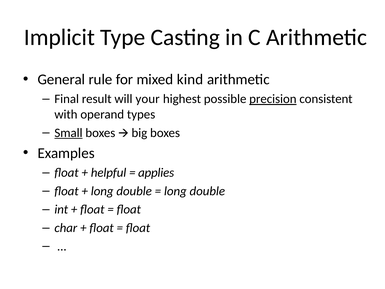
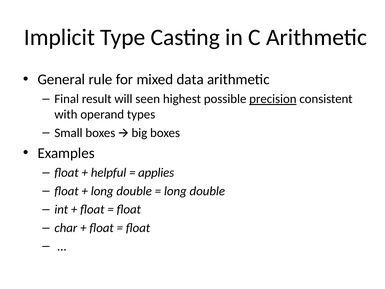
kind: kind -> data (190, 79)
your: your -> seen (148, 99)
Small underline: present -> none (68, 133)
